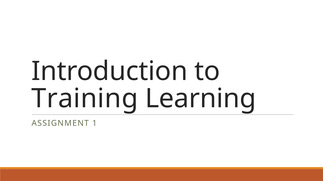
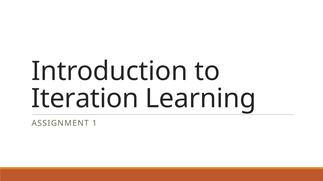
Training: Training -> Iteration (85, 99)
